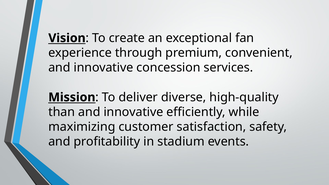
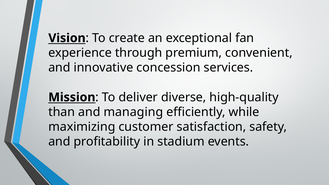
innovative: innovative -> managing (133, 112)
